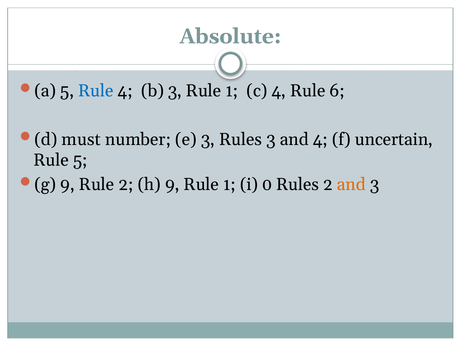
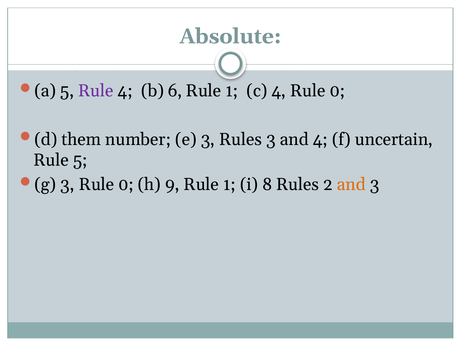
Rule colour: blue -> purple (96, 91)
b 3: 3 -> 6 (175, 91)
4 Rule 6: 6 -> 0 (337, 91)
must: must -> them (81, 139)
g 9: 9 -> 3 (67, 184)
2: 2 -> 0 (126, 184)
0: 0 -> 8 (267, 184)
